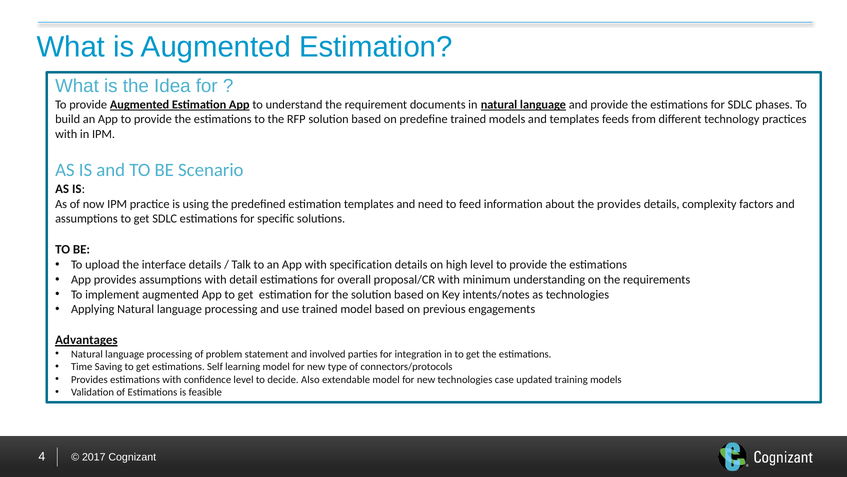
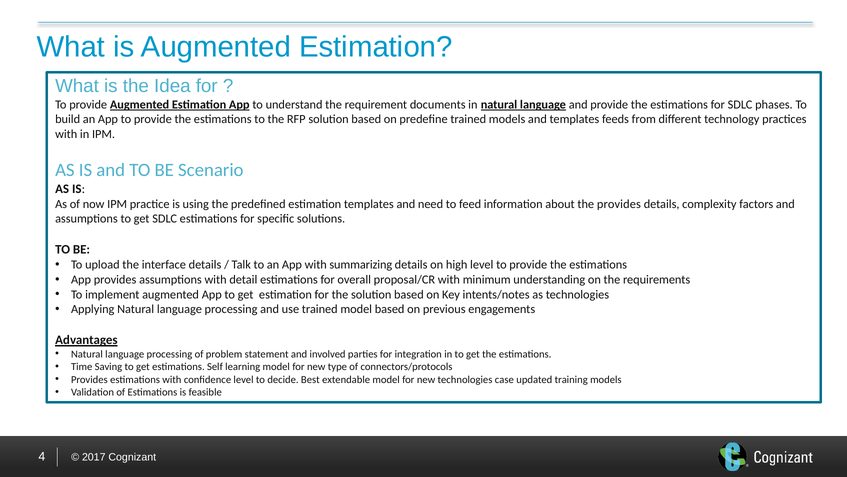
specification: specification -> summarizing (361, 265)
Also: Also -> Best (310, 379)
